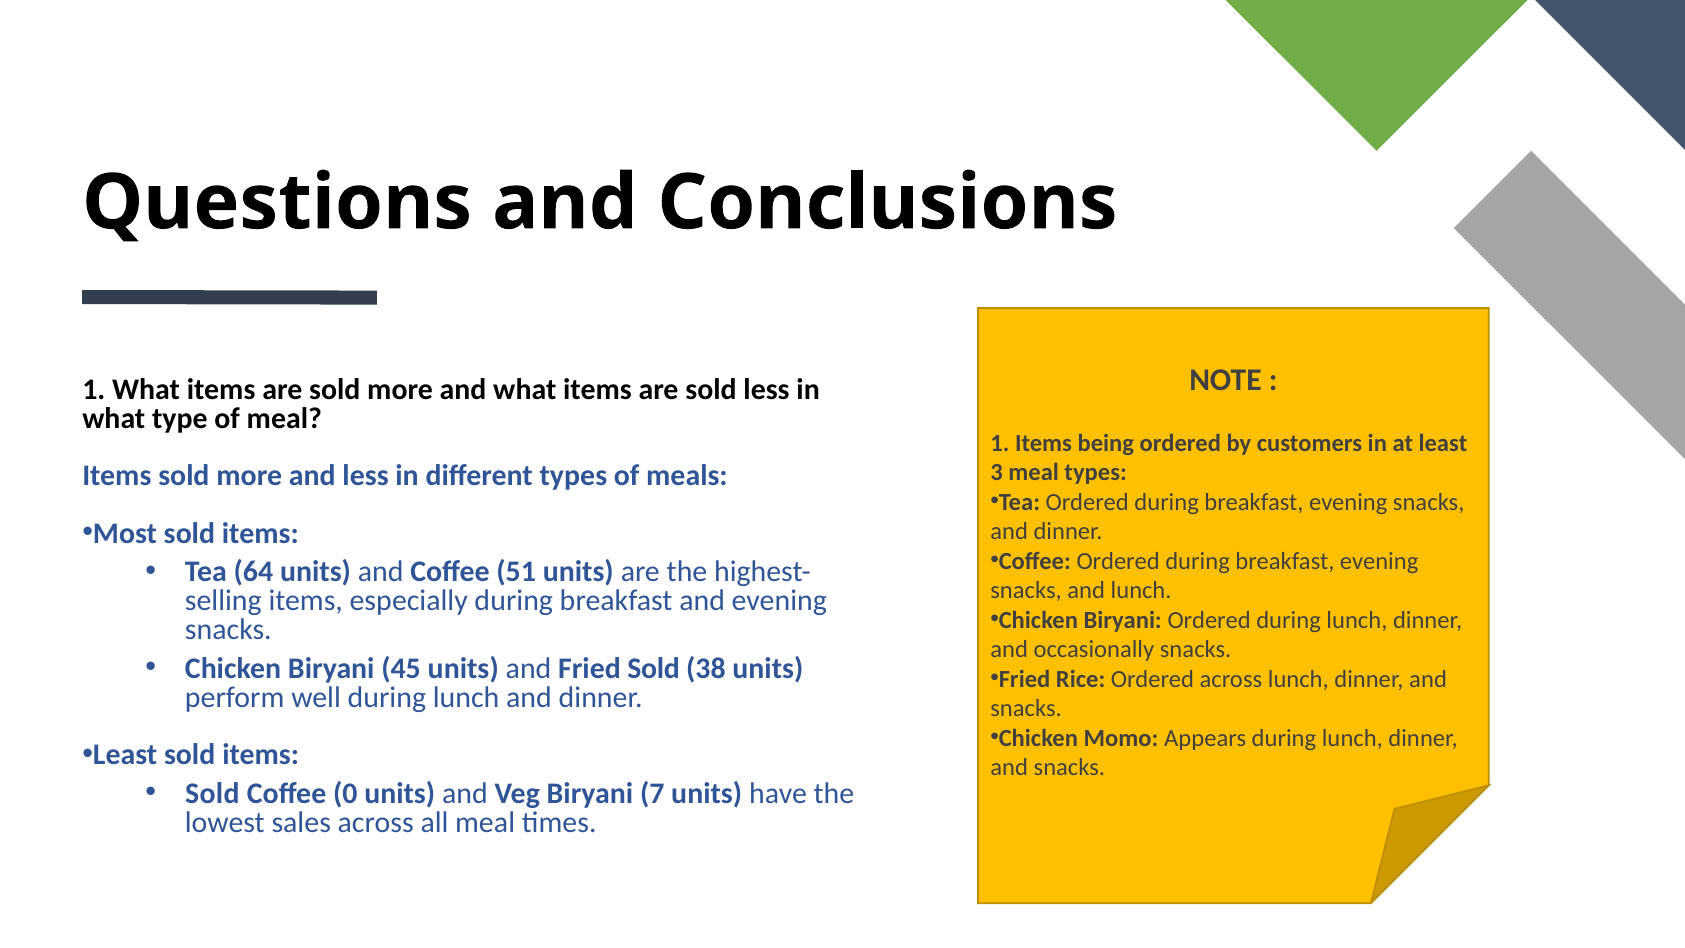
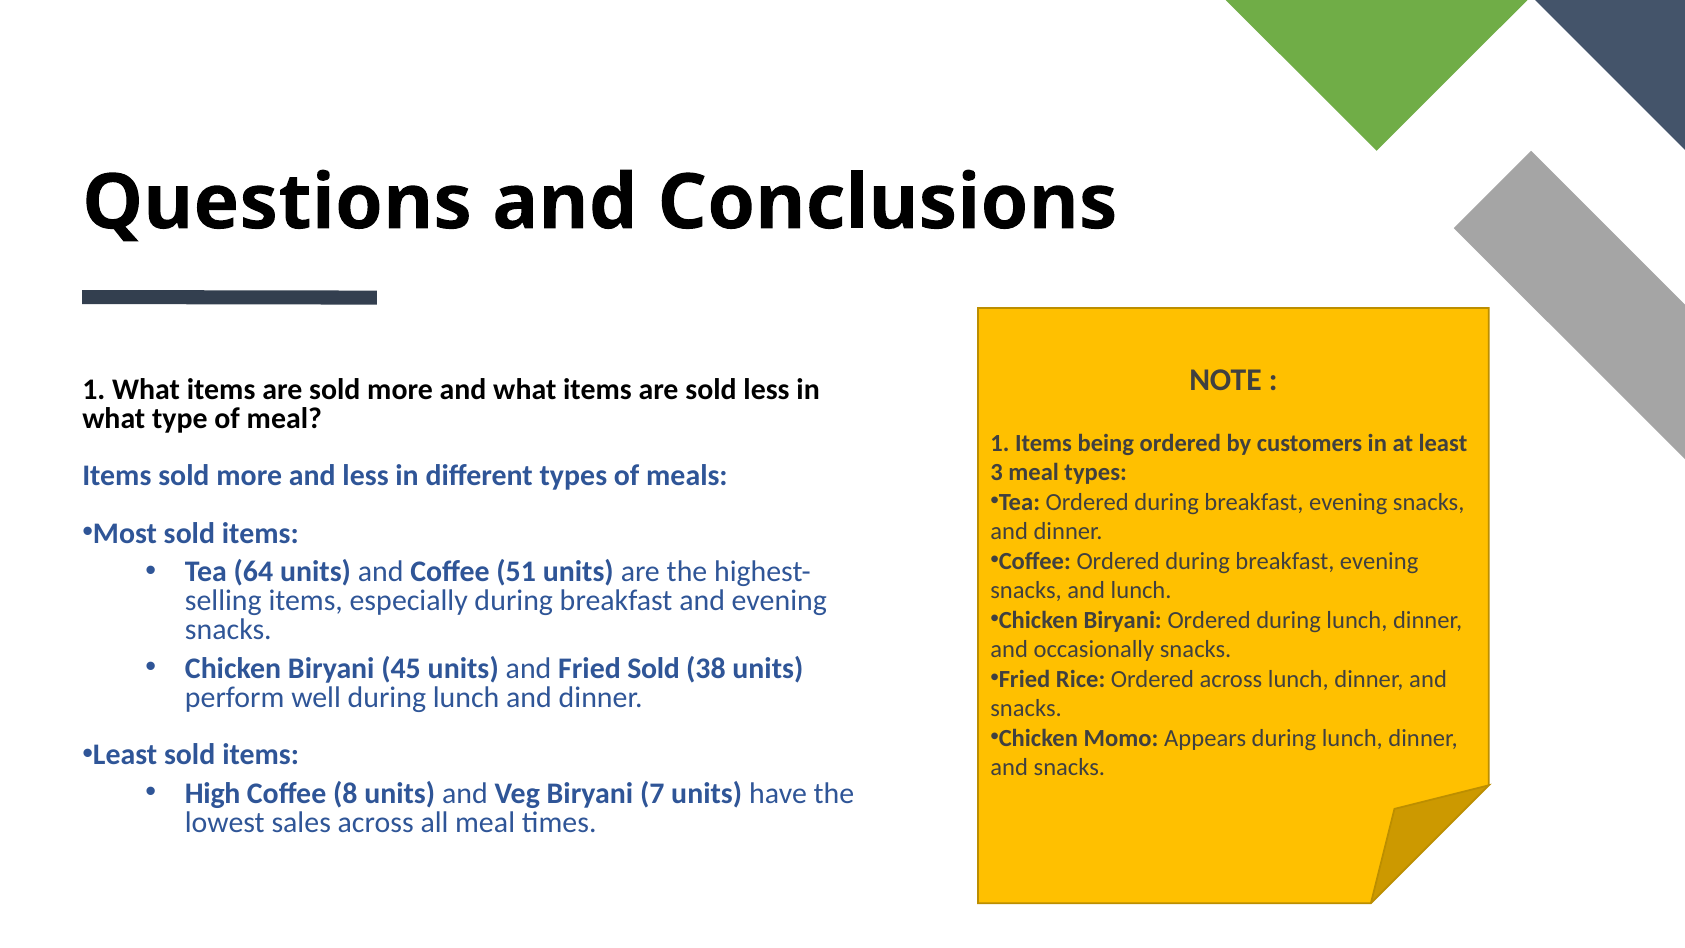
Sold: Sold -> High (213, 793)
0: 0 -> 8 (345, 793)
